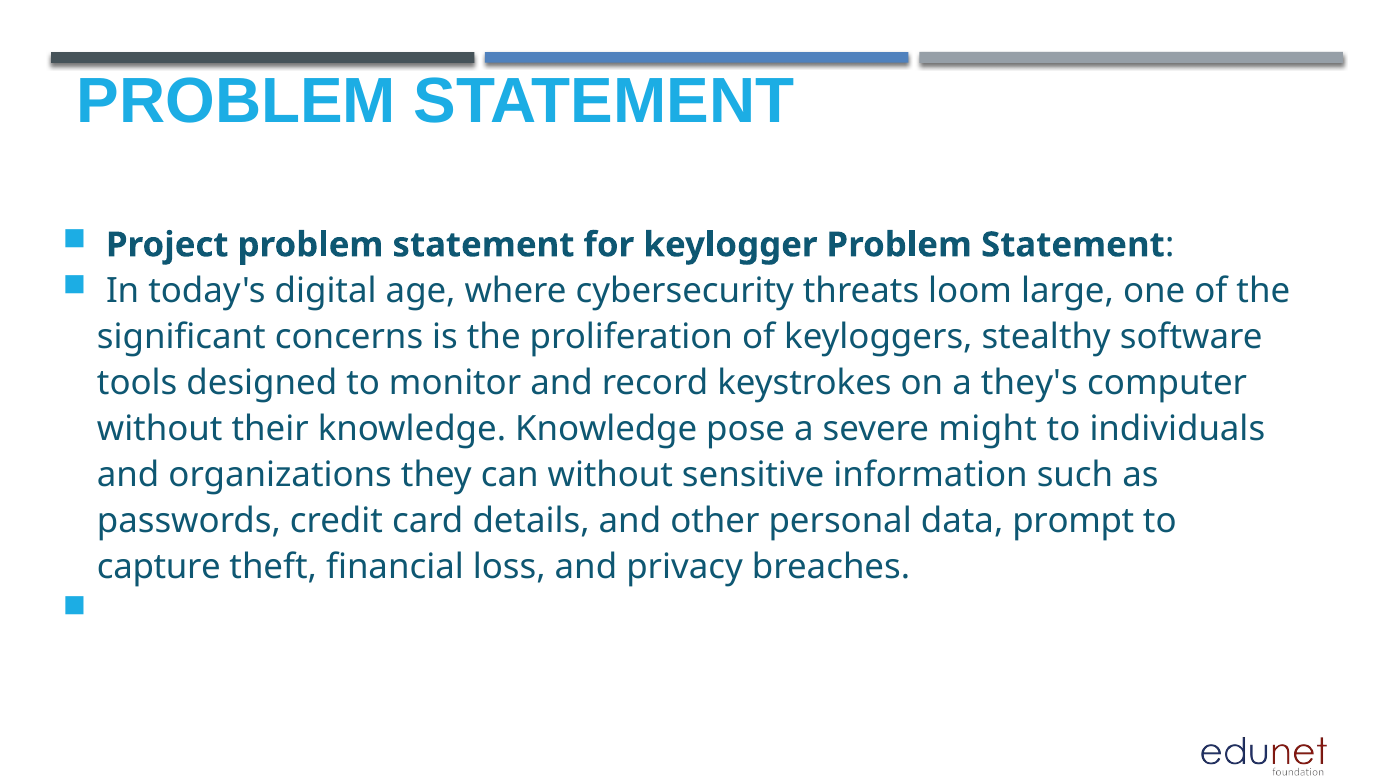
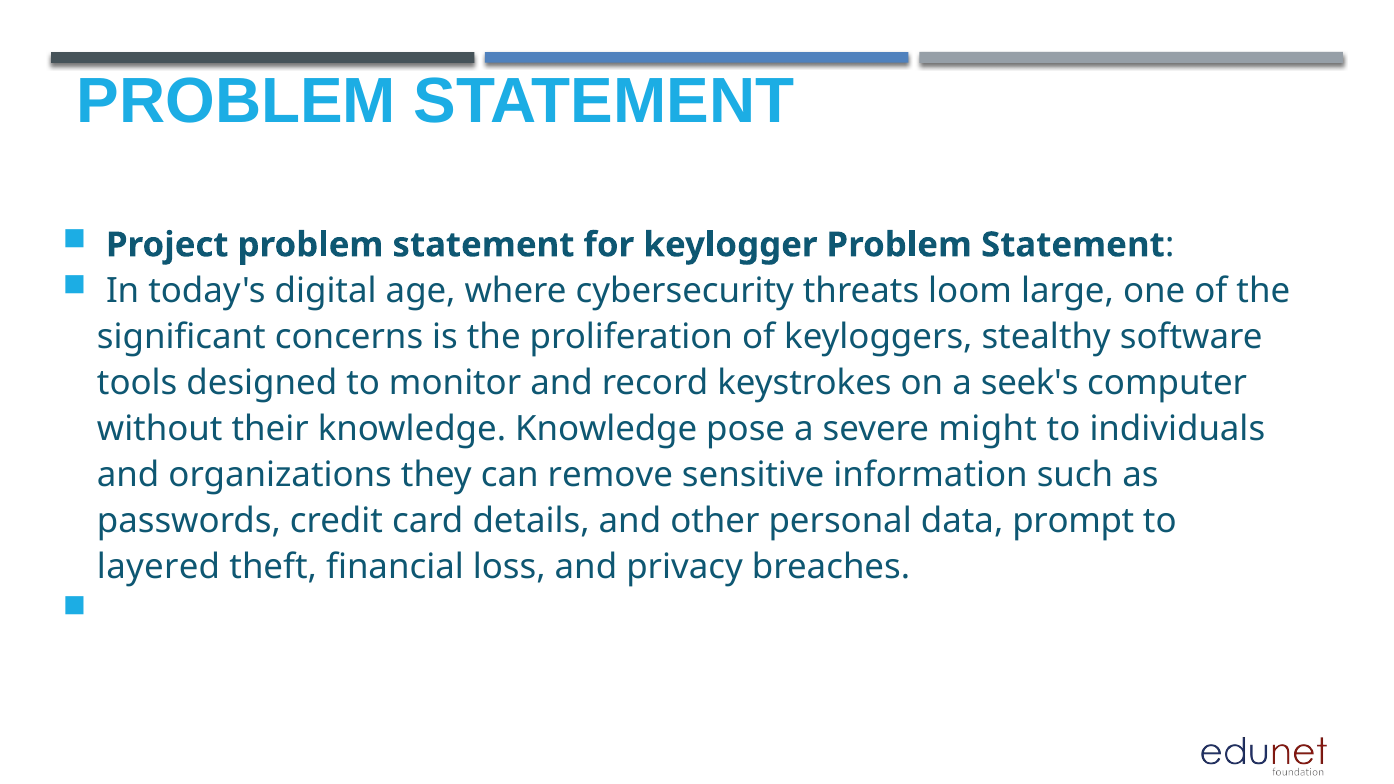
they's: they's -> seek's (1030, 383)
can without: without -> remove (610, 475)
capture: capture -> layered (159, 567)
